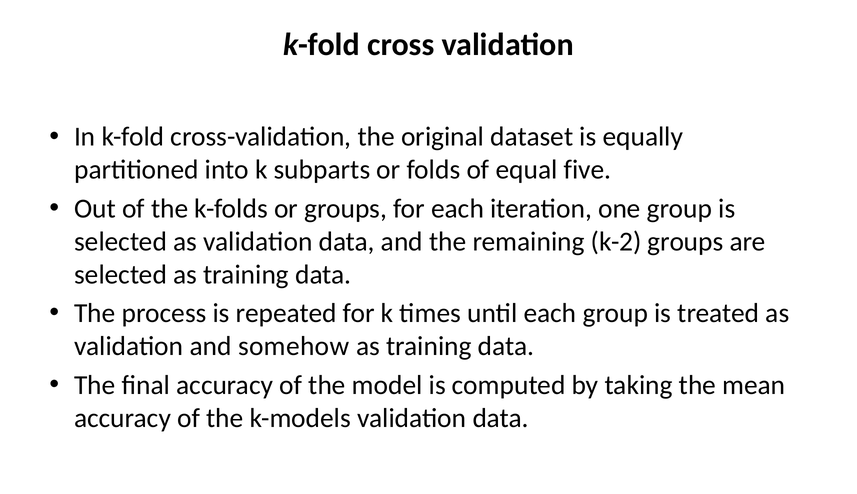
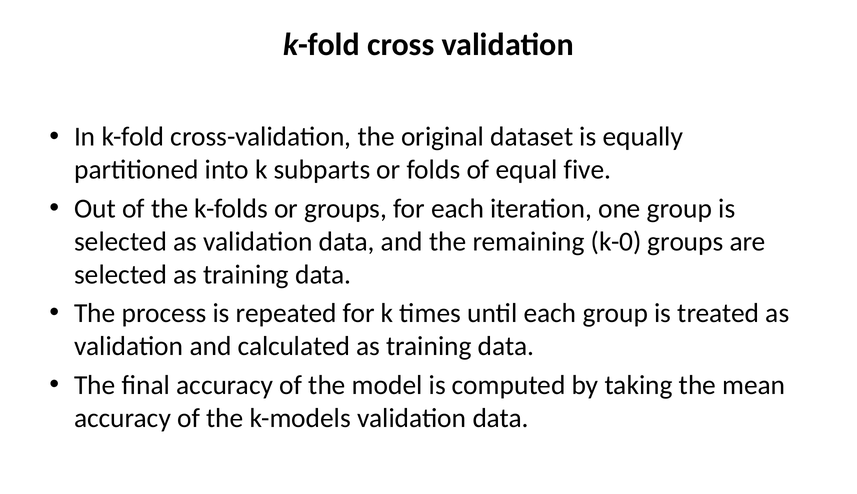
k-2: k-2 -> k-0 (616, 242)
somehow: somehow -> calculated (294, 347)
